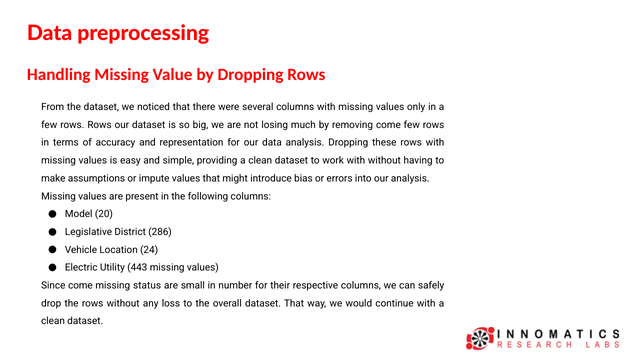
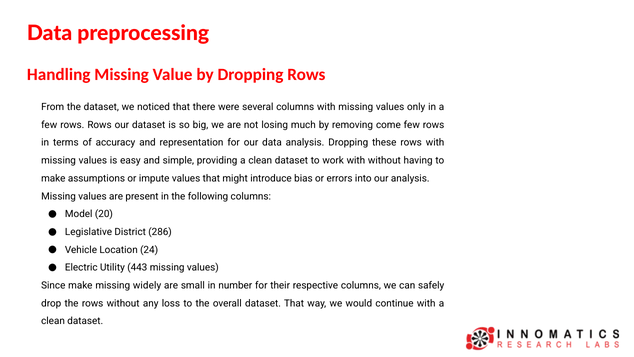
Since come: come -> make (80, 285)
status: status -> widely (147, 285)
